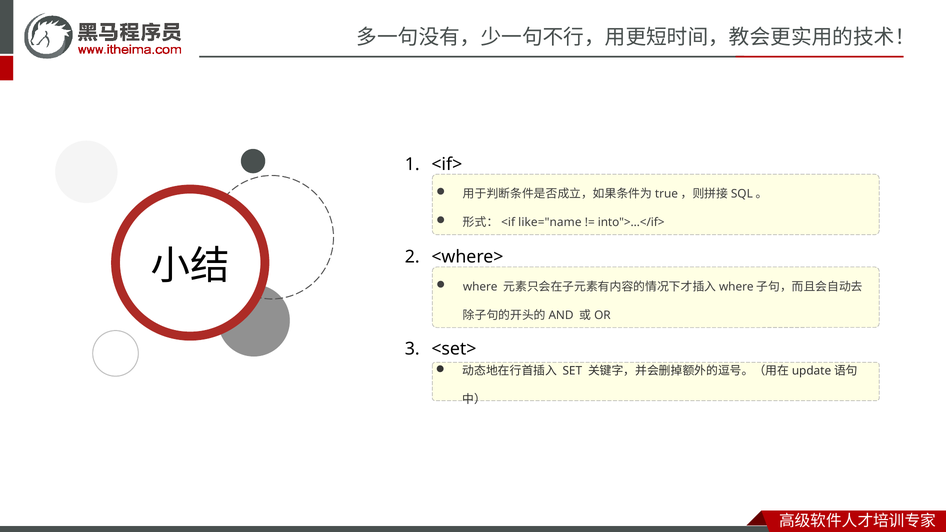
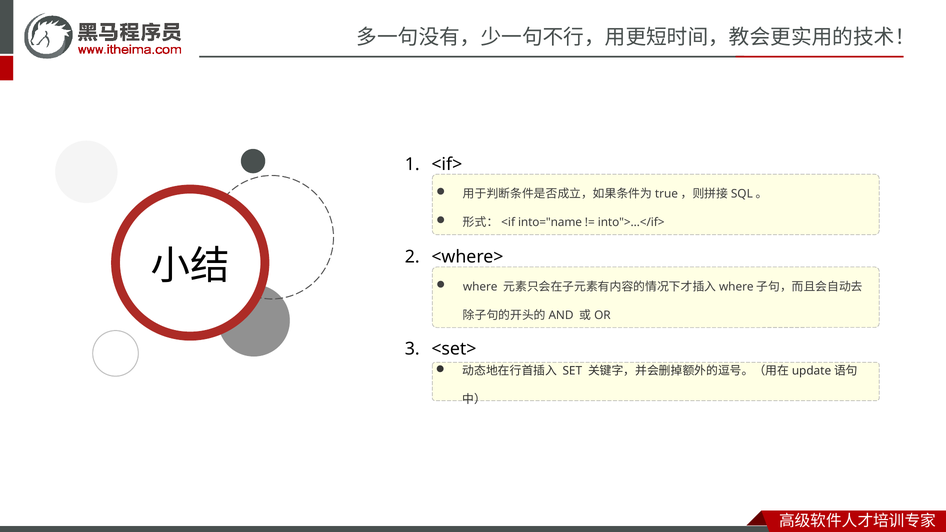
like="name: like="name -> into="name (550, 222)
